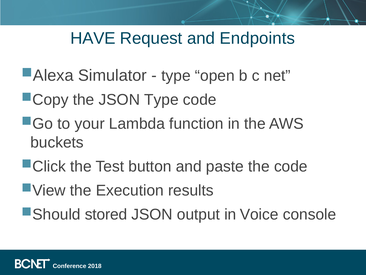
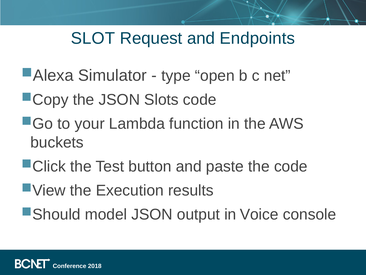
HAVE: HAVE -> SLOT (93, 38)
JSON Type: Type -> Slots (161, 100)
stored: stored -> model (106, 214)
